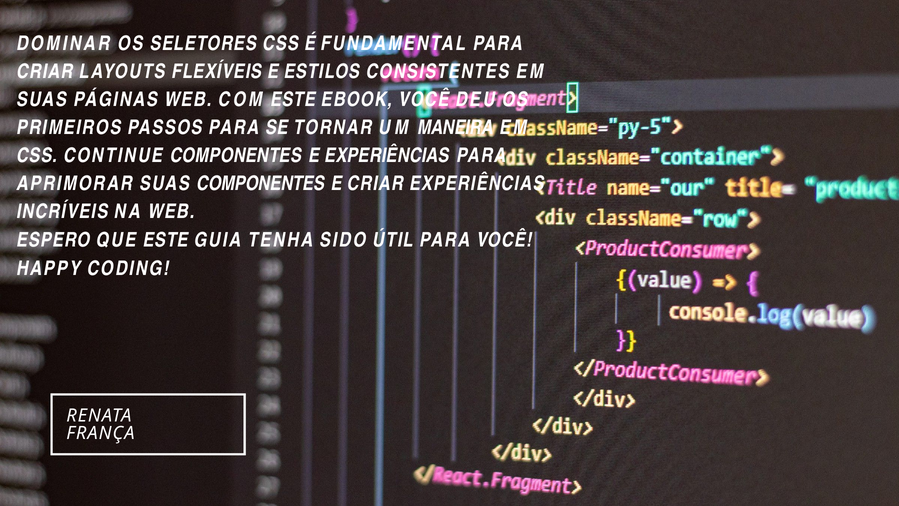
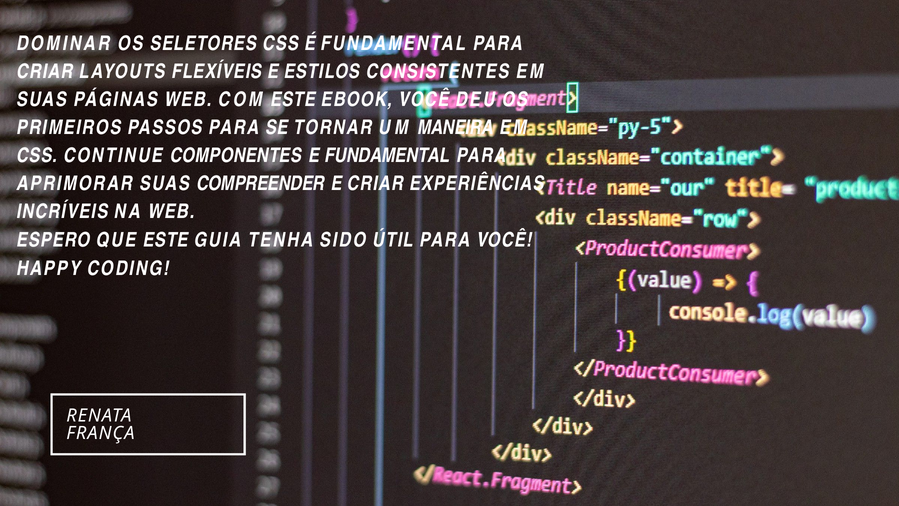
E EXPERIÊNCIAS: EXPERIÊNCIAS -> FUNDAMENTAL (387, 156)
SUAS COMPONENTES: COMPONENTES -> COMPREENDER (261, 184)
